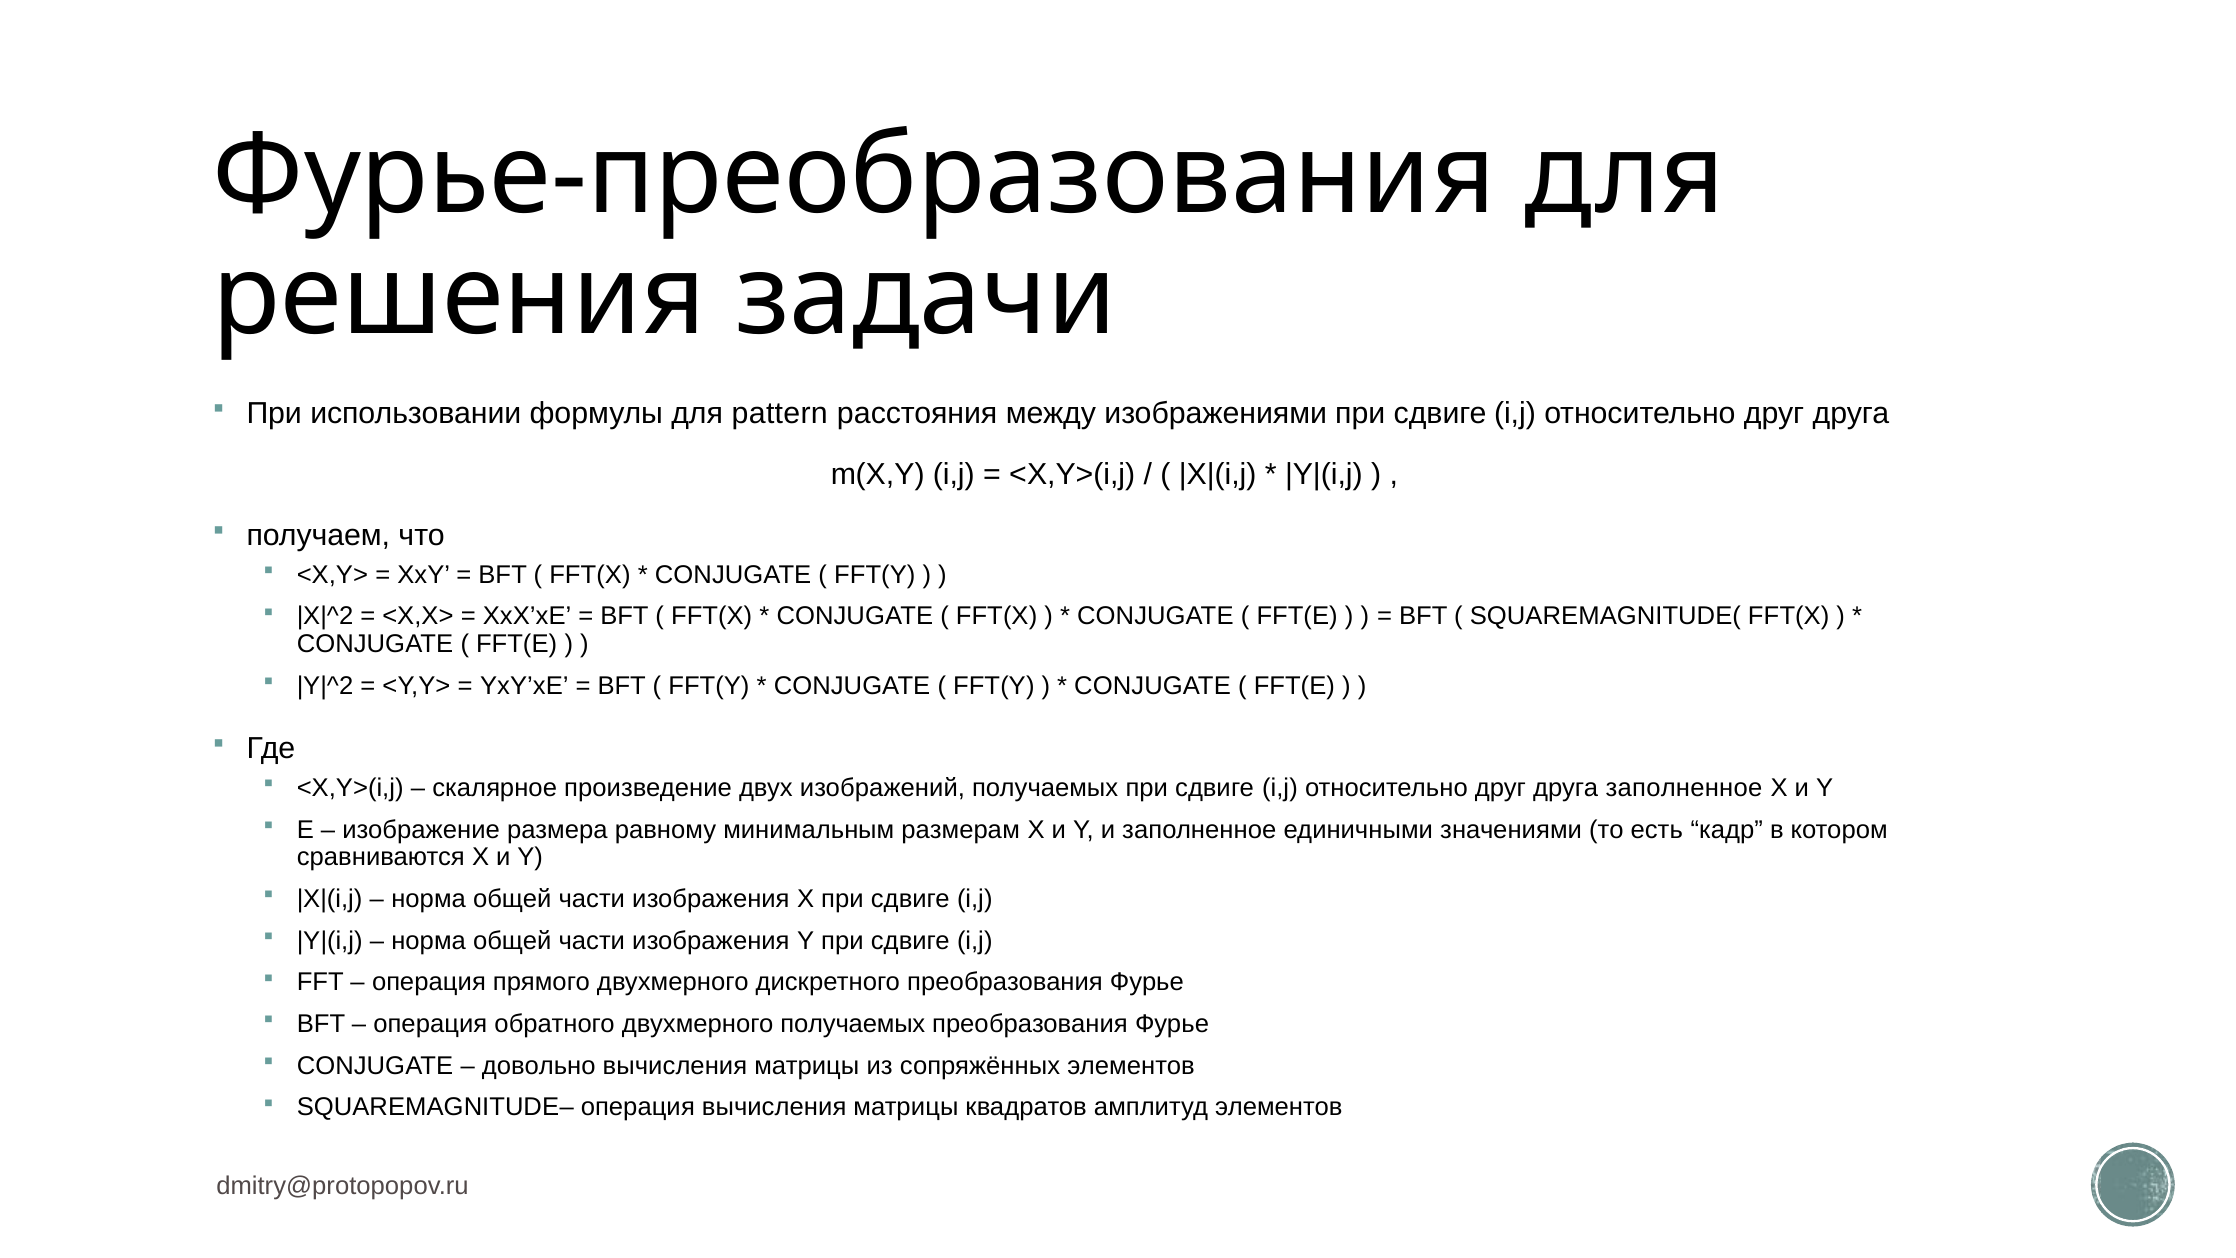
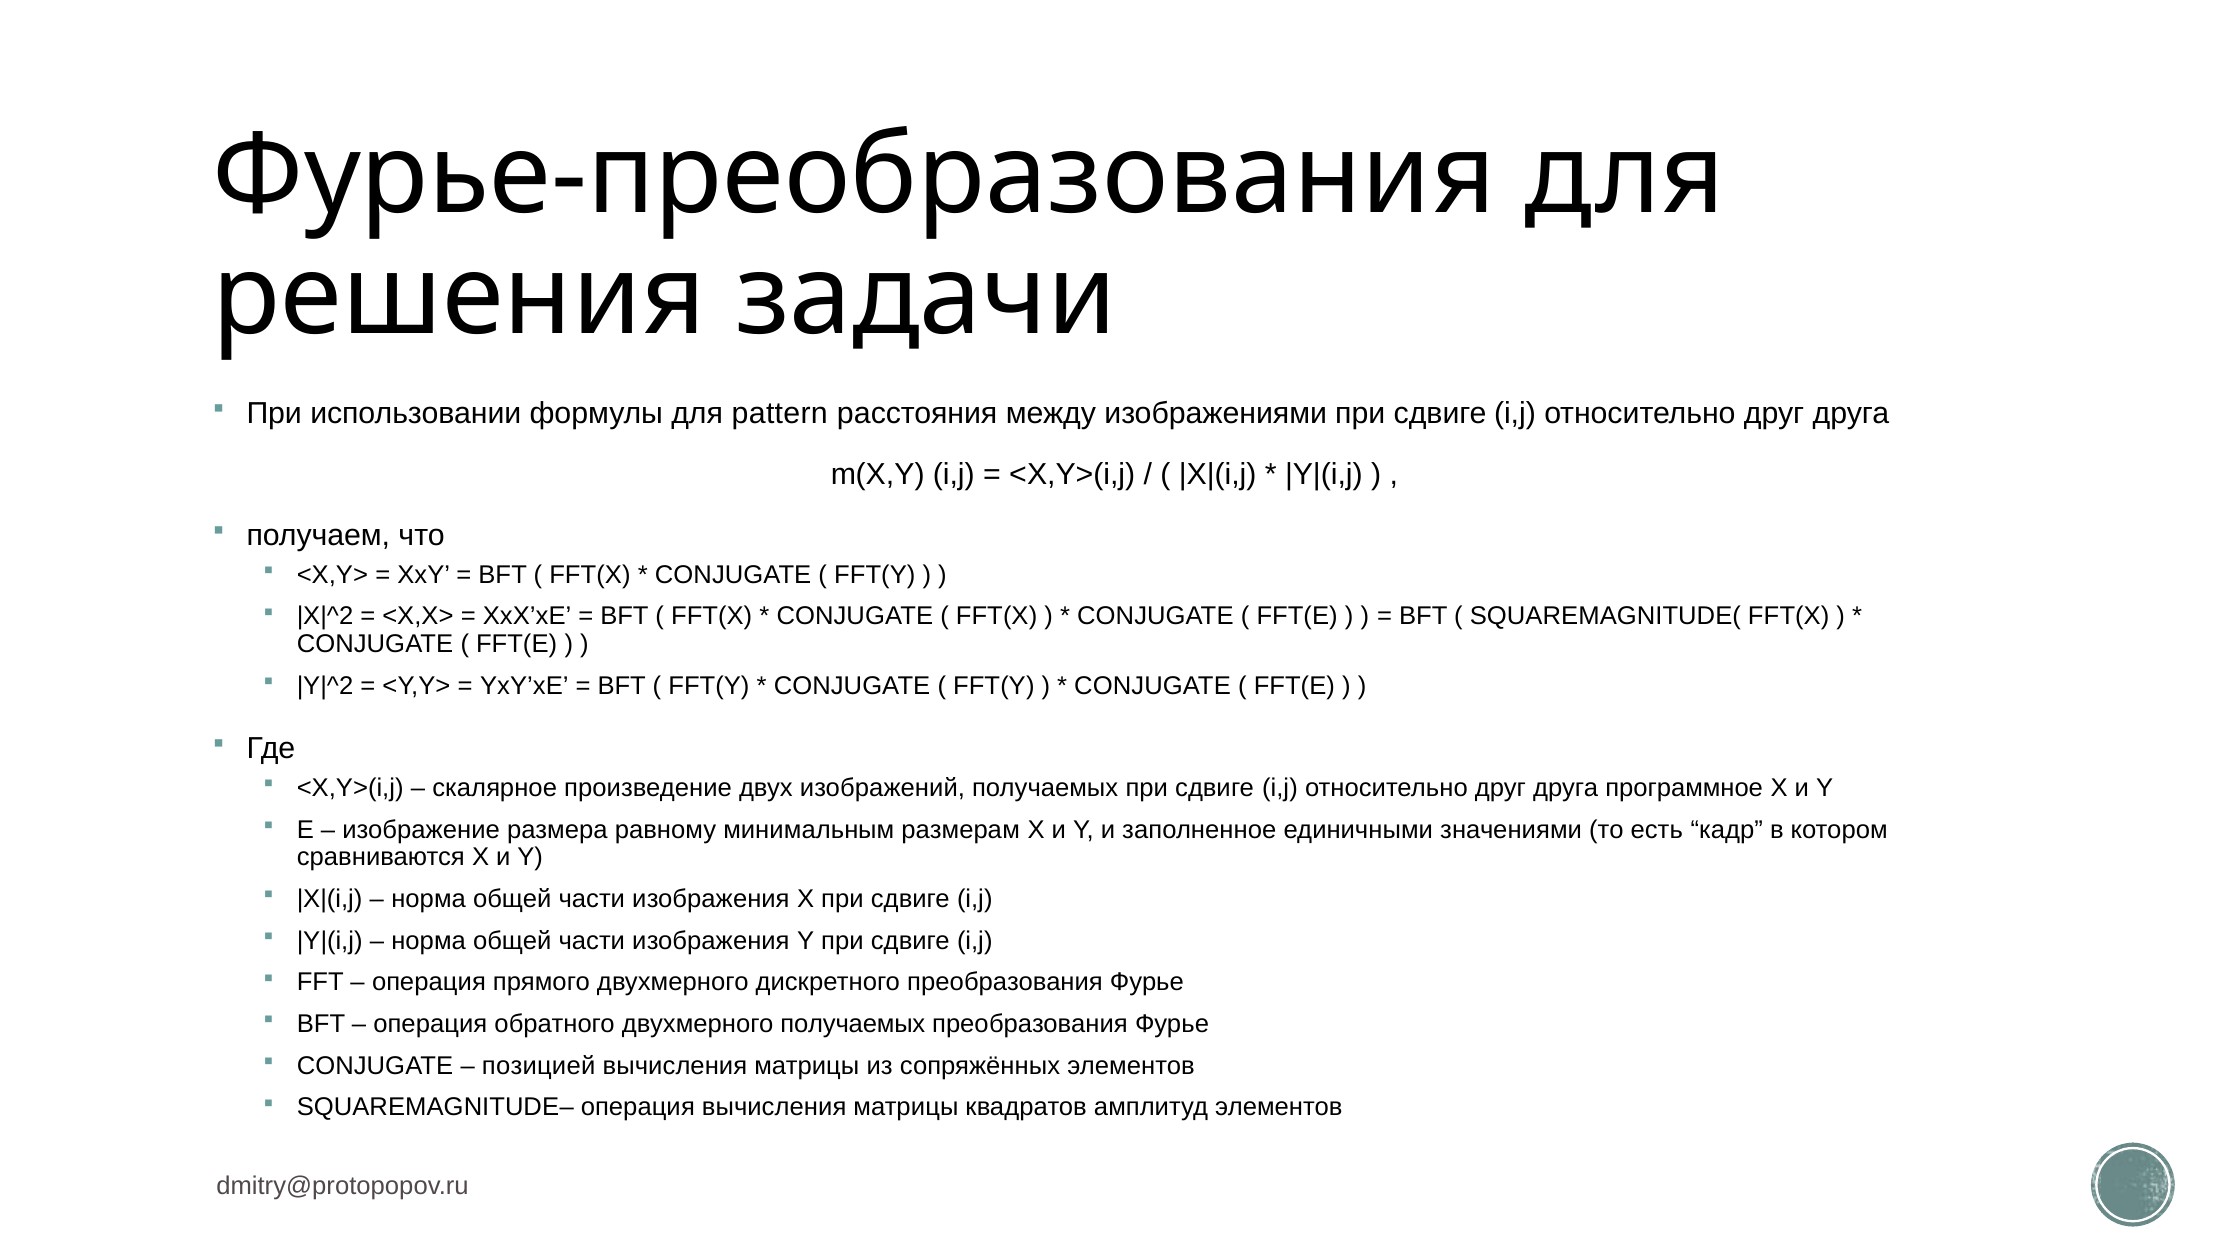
друга заполненное: заполненное -> программное (1684, 788)
довольно: довольно -> позицией (539, 1066)
